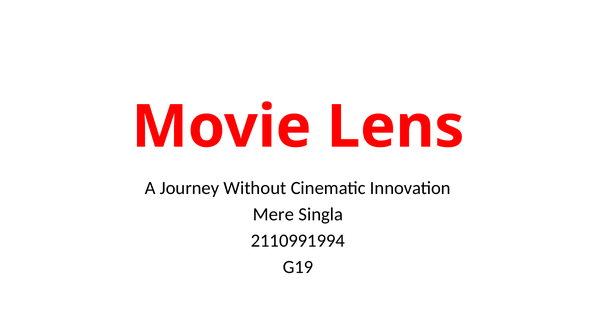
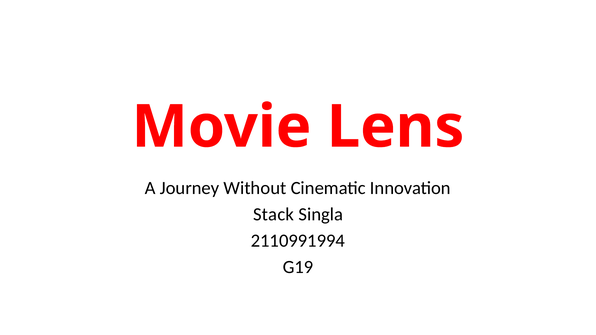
Mere: Mere -> Stack (273, 215)
